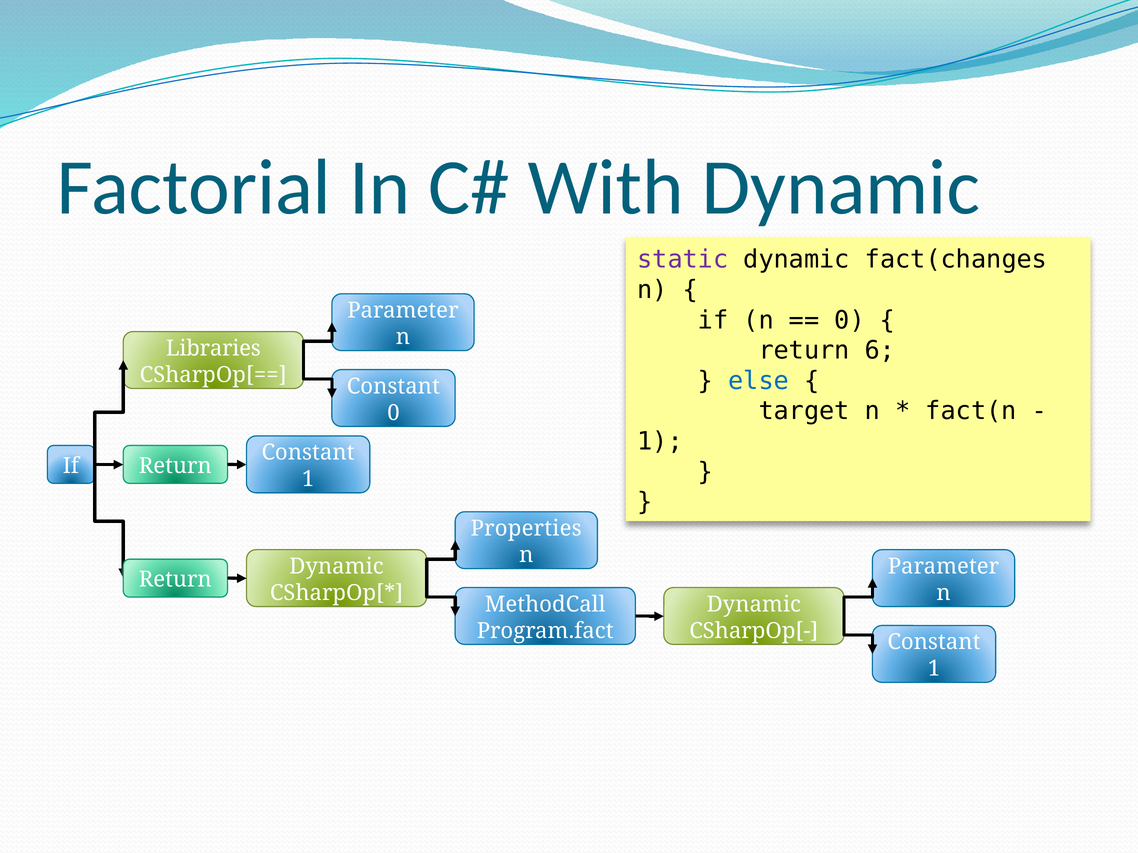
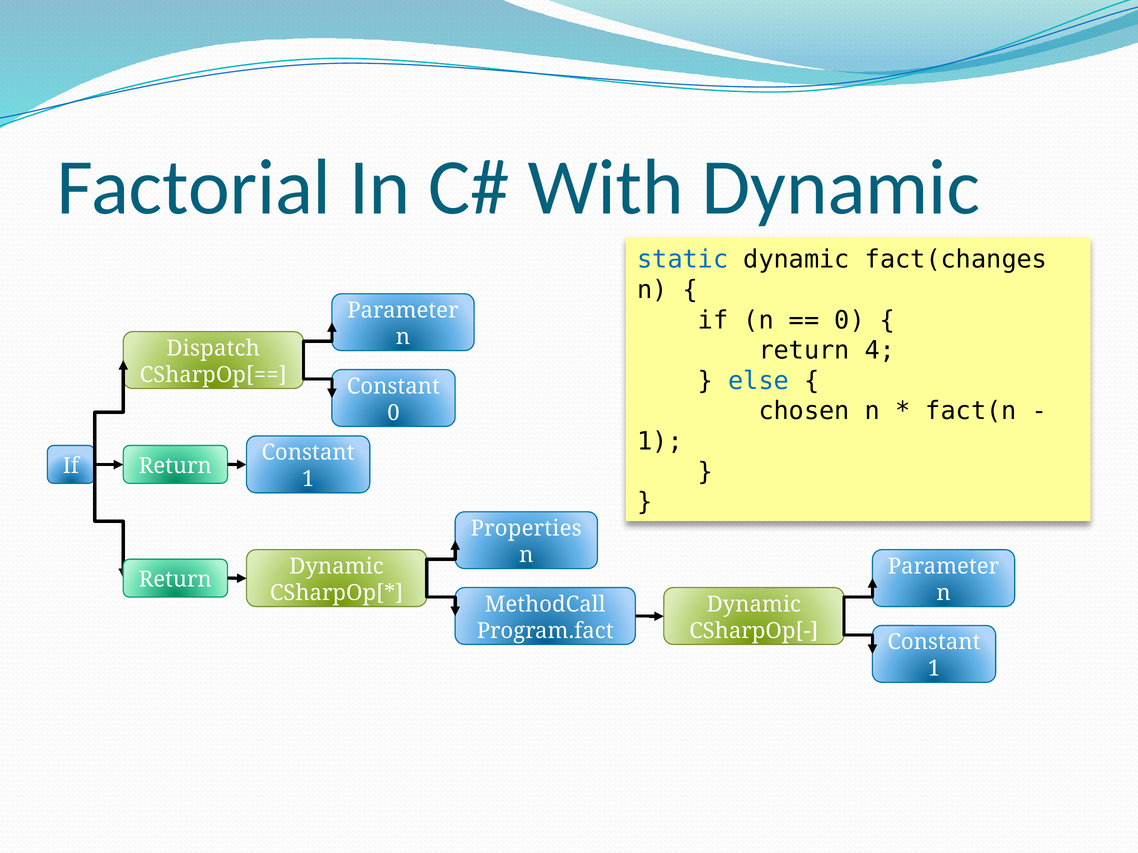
static colour: purple -> blue (683, 260)
6: 6 -> 4 (880, 351)
Libraries: Libraries -> Dispatch (213, 349)
target: target -> chosen (804, 411)
